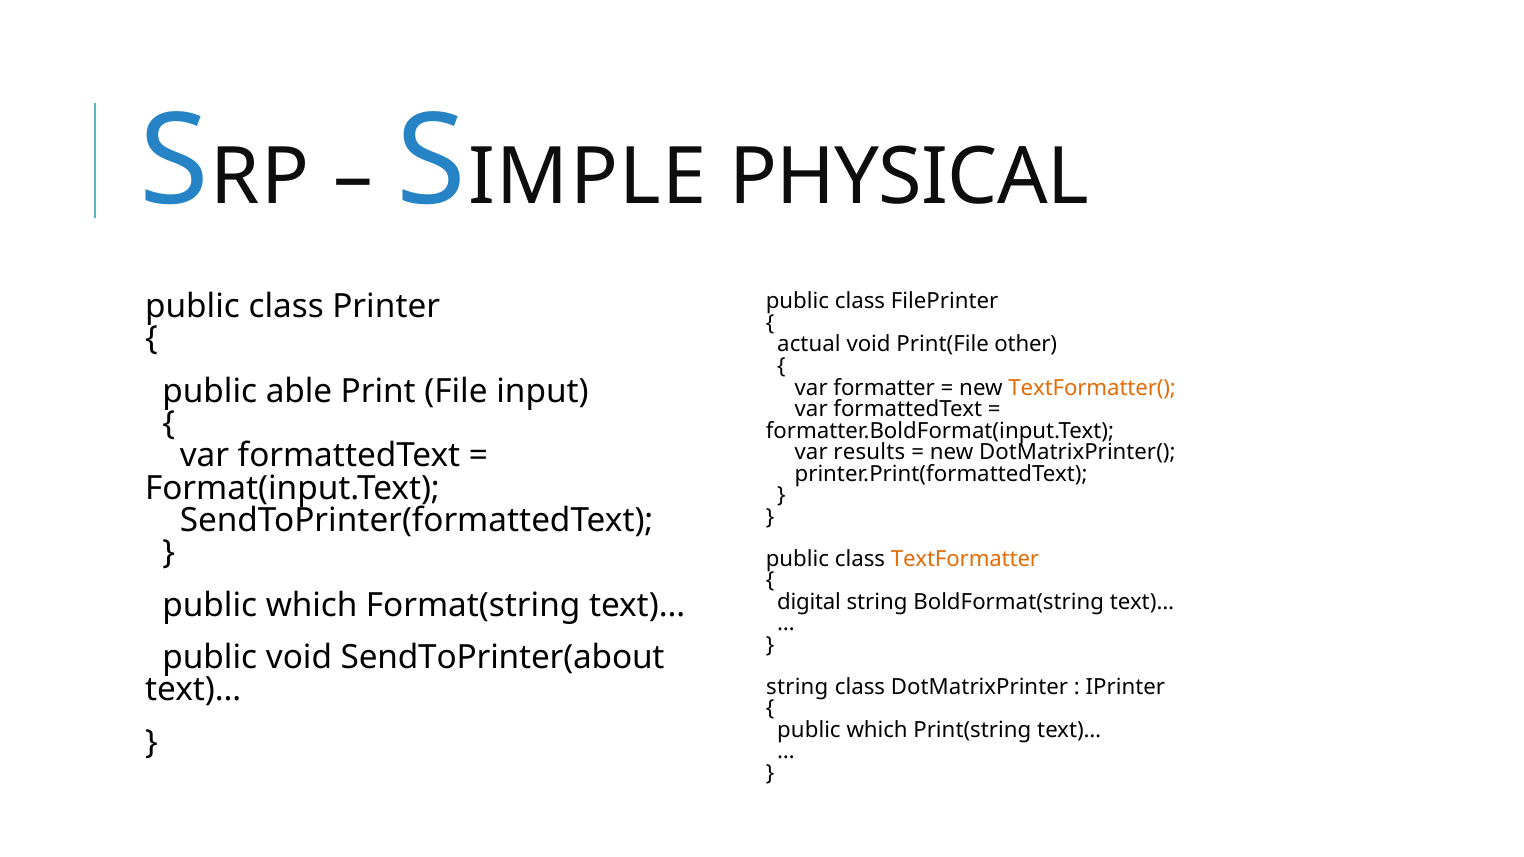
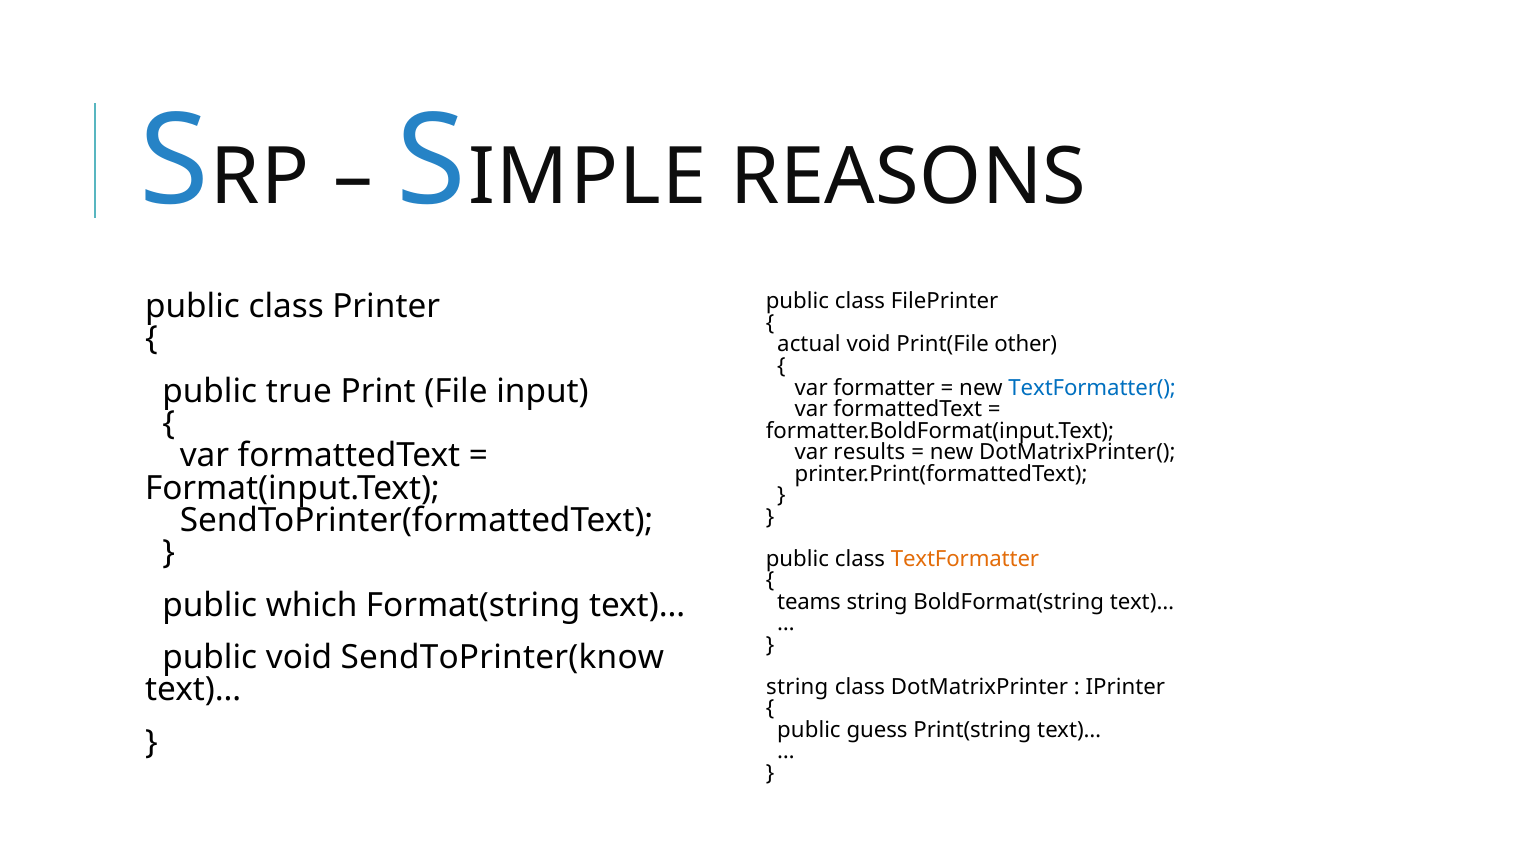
PHYSICAL: PHYSICAL -> REASONS (909, 177)
TextFormatter( colour: orange -> blue (1092, 388)
able: able -> true (299, 391)
digital: digital -> teams (809, 602)
SendToPrinter(about: SendToPrinter(about -> SendToPrinter(know (502, 658)
which: which -> guess (877, 730)
